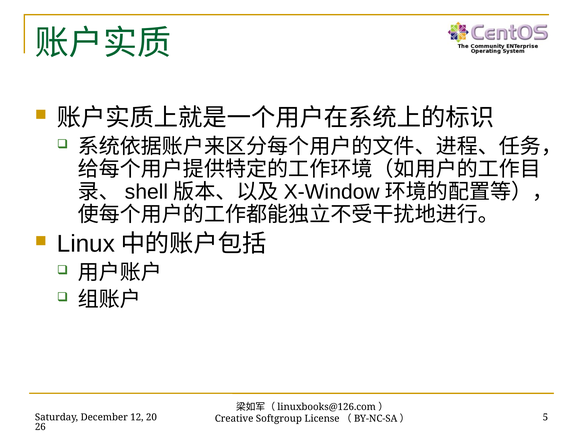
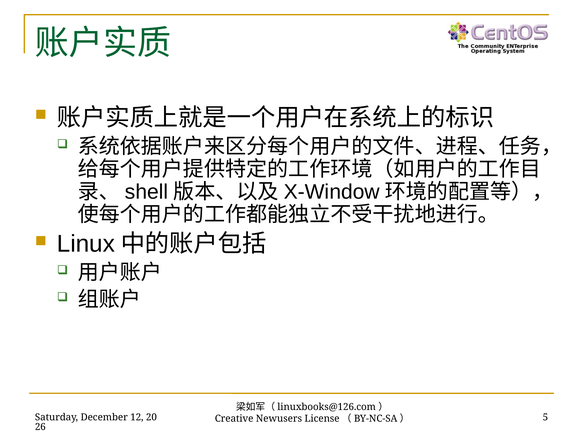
Softgroup: Softgroup -> Newusers (279, 419)
